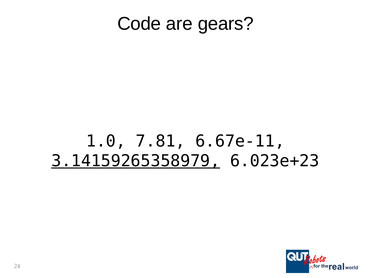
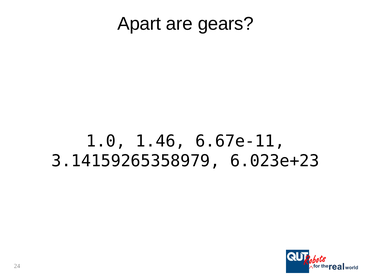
Code: Code -> Apart (139, 24)
7.81: 7.81 -> 1.46 (161, 141)
3.14159265358979 underline: present -> none (136, 161)
